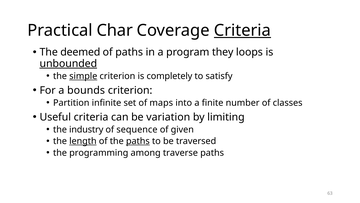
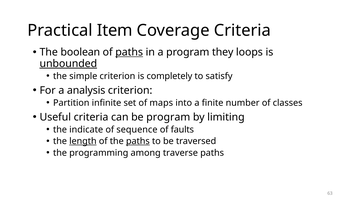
Char: Char -> Item (115, 30)
Criteria underline: present -> none (242, 30)
deemed: deemed -> boolean (80, 52)
paths underline: none -> present (129, 52)
simple underline: present -> none (83, 76)
bounds: bounds -> analysis (86, 90)
be variation: variation -> program (168, 117)
industry: industry -> indicate (86, 129)
given: given -> faults (182, 129)
